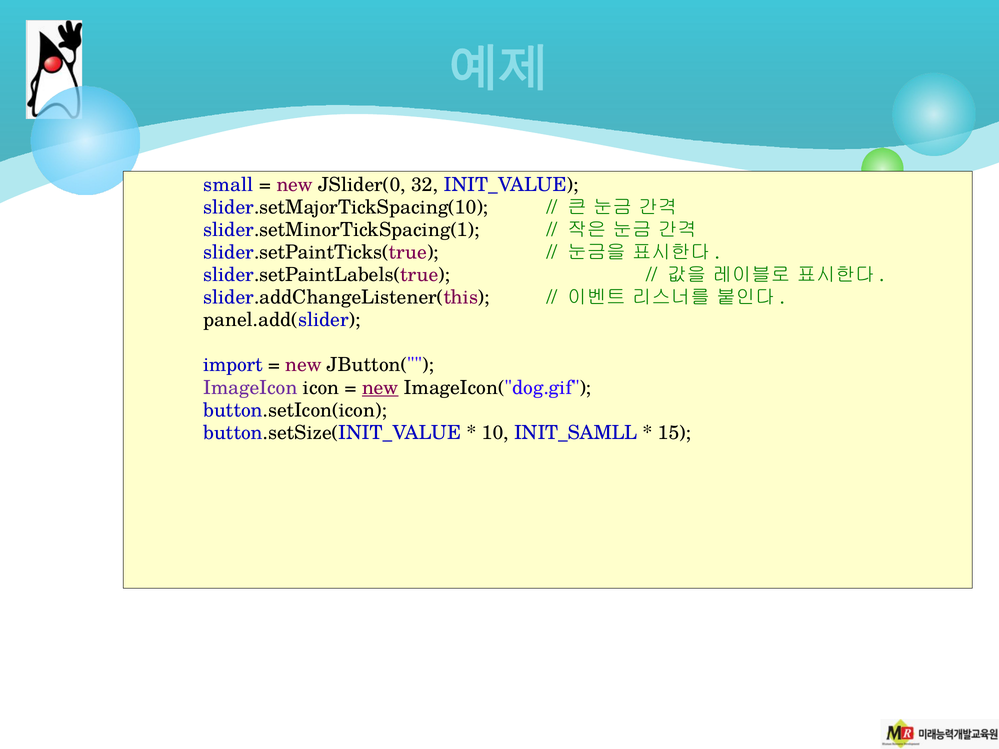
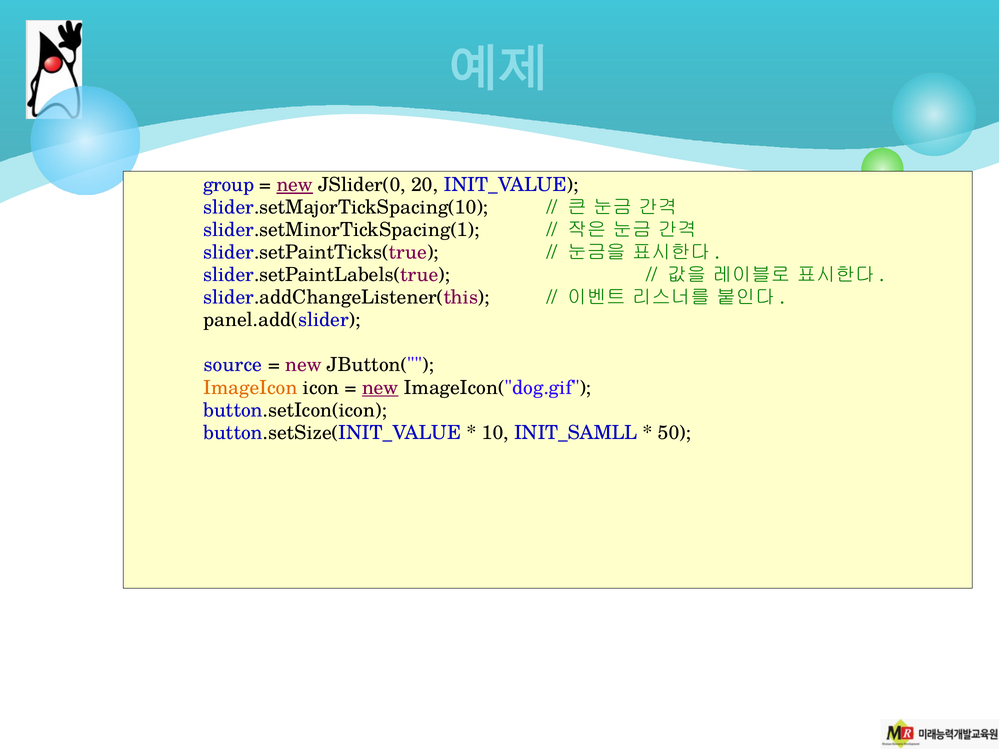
small: small -> group (229, 185)
new underline: none -> present (295, 185)
32: 32 -> 20 (425, 185)
import: import -> source (233, 365)
ImageIcon colour: purple -> orange (250, 388)
15: 15 -> 50 (675, 433)
